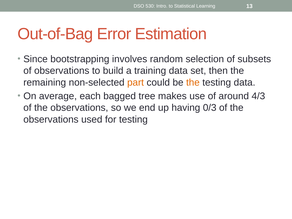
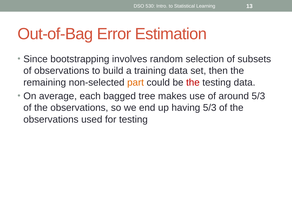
the colour: orange -> red (193, 82)
around 4/3: 4/3 -> 5/3 (258, 96)
having 0/3: 0/3 -> 5/3 (210, 108)
